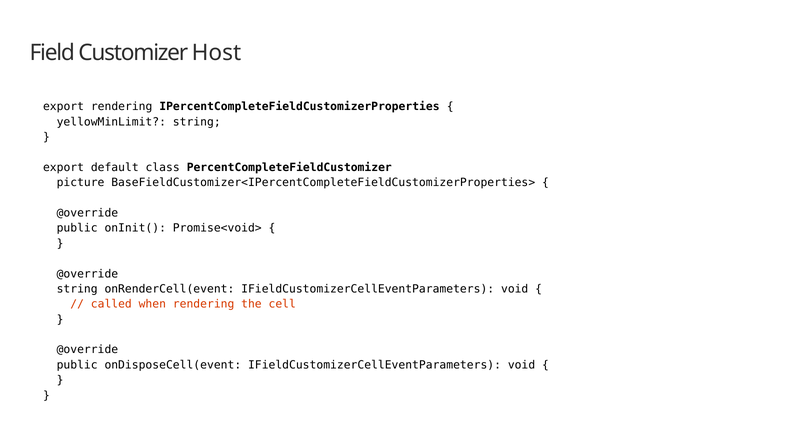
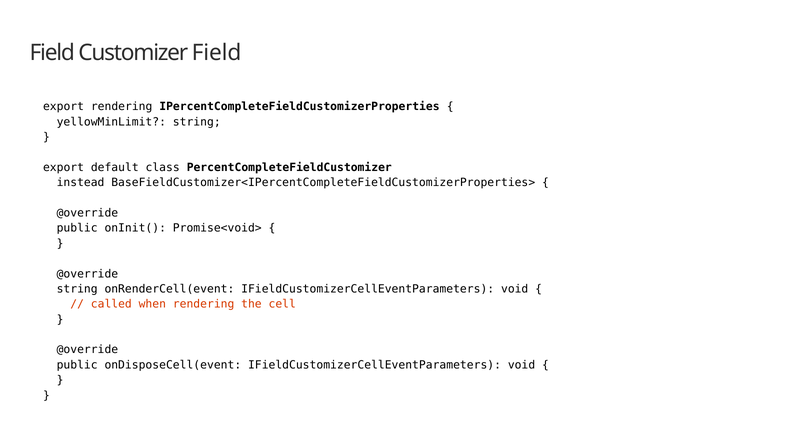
Customizer Host: Host -> Field (217, 53)
picture: picture -> instead (81, 183)
